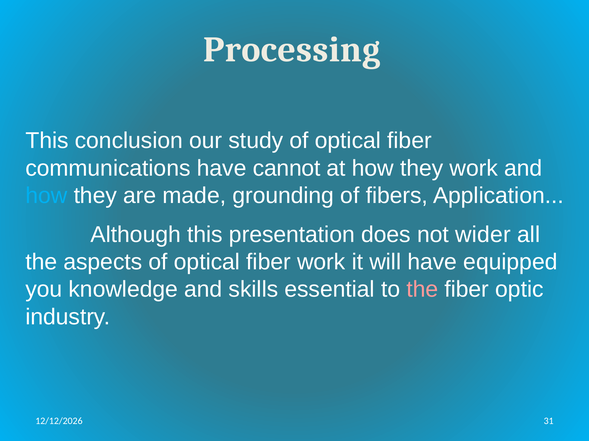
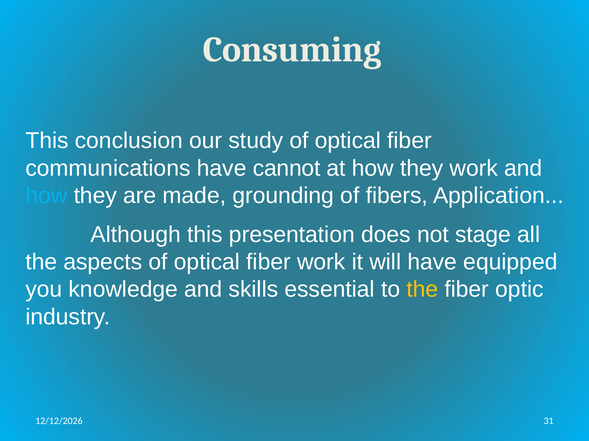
Processing: Processing -> Consuming (292, 50)
wider: wider -> stage (483, 235)
the colour: pink -> yellow (422, 290)
